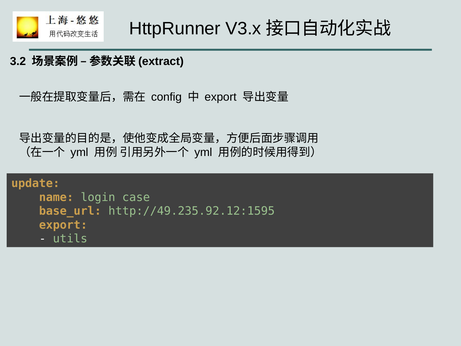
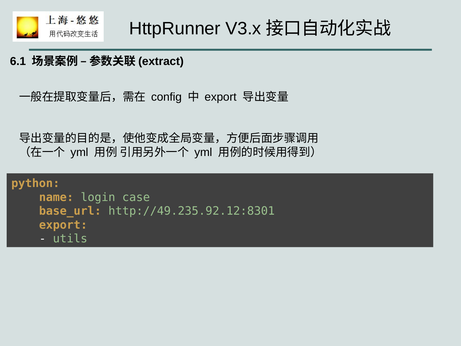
3.2: 3.2 -> 6.1 (18, 61)
update: update -> python (36, 183)
http://49.235.92.12:1595: http://49.235.92.12:1595 -> http://49.235.92.12:8301 (192, 211)
